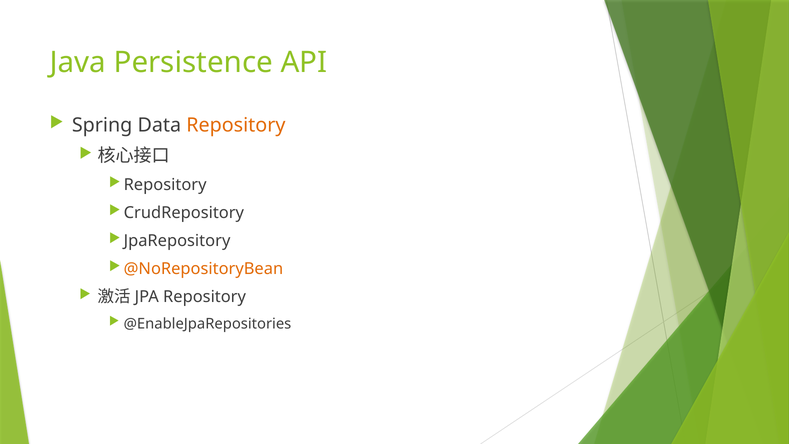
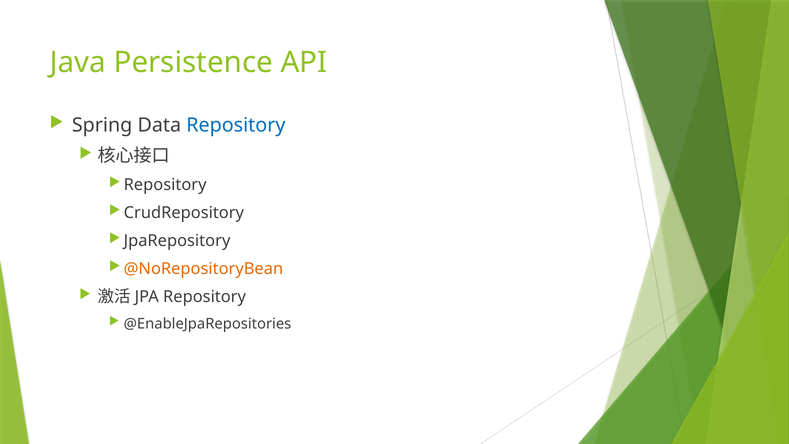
Repository colour: orange -> blue (236, 125)
